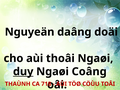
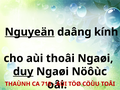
Nguyeän underline: none -> present (30, 32)
doäi: doäi -> kính (106, 32)
Coâng: Coâng -> Nöôùc (89, 72)
